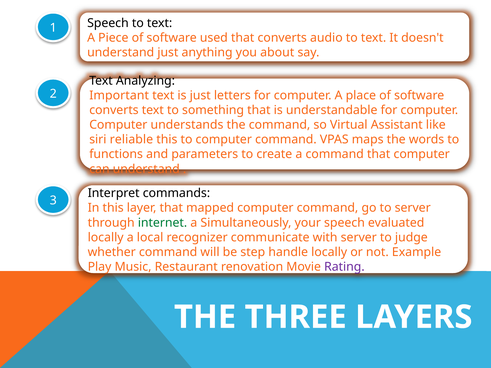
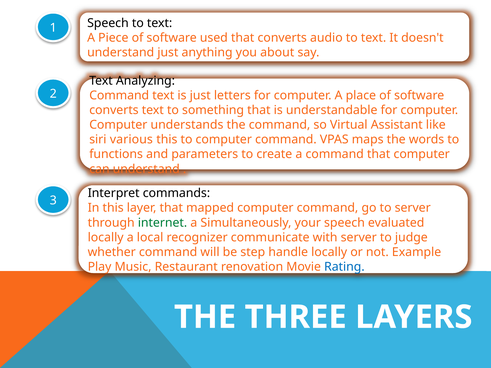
Important: Important -> Command (119, 95)
reliable: reliable -> various (131, 140)
Rating colour: purple -> blue (344, 267)
